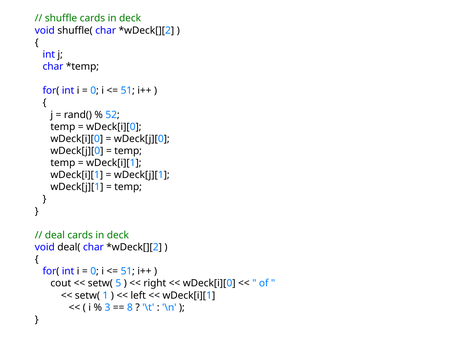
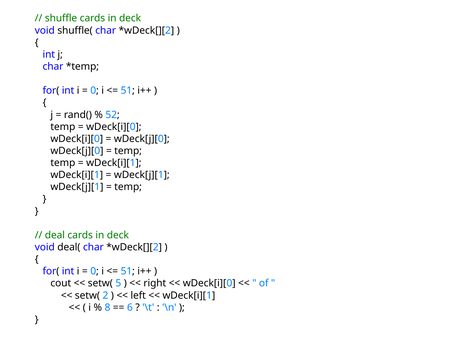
1: 1 -> 2 (105, 296)
3: 3 -> 8 (107, 308)
8: 8 -> 6 (130, 308)
